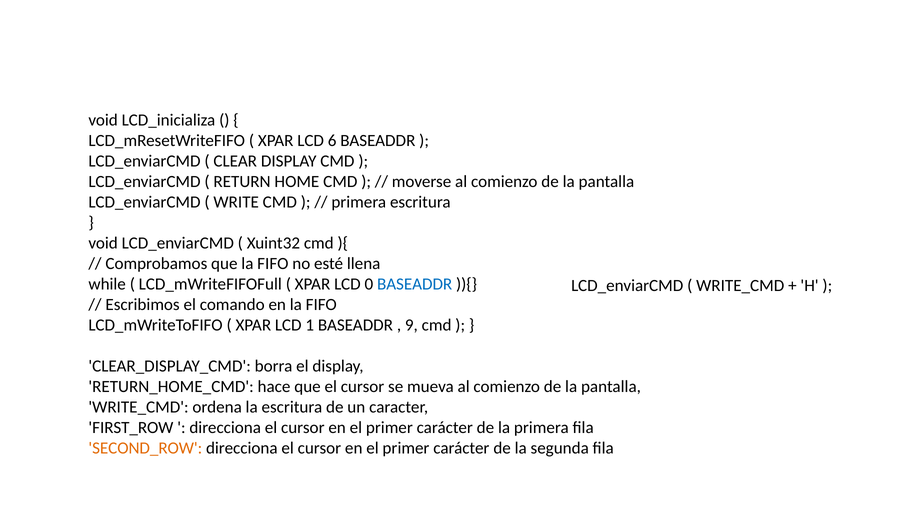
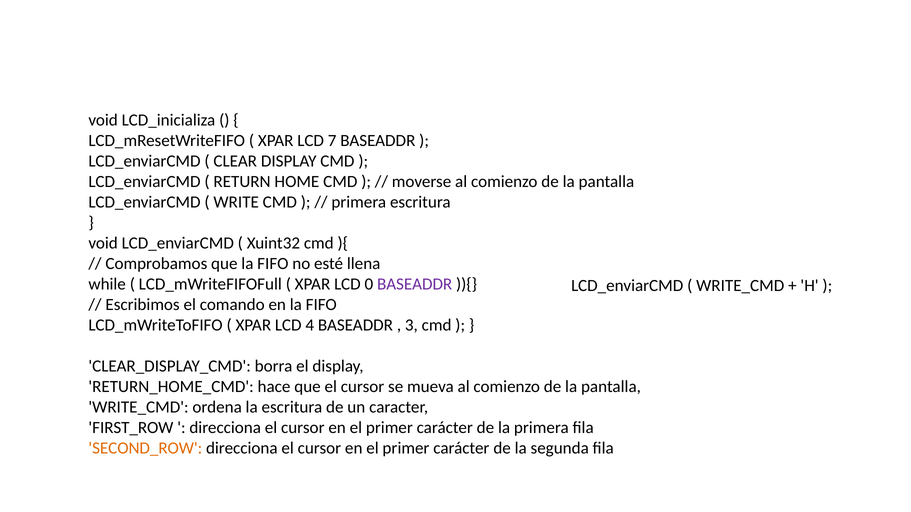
6: 6 -> 7 (332, 141)
BASEADDR colour: blue -> purple (415, 284)
1: 1 -> 4 (310, 325)
9: 9 -> 3 (411, 325)
